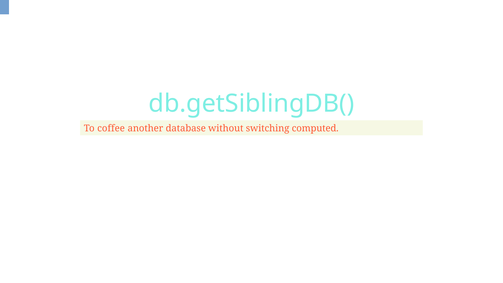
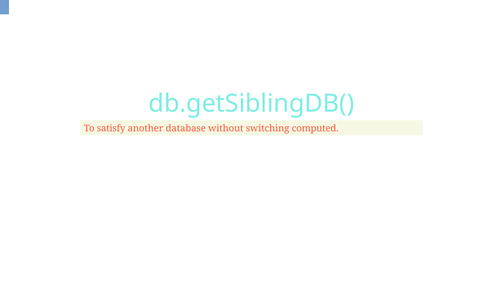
coffee: coffee -> satisfy (111, 128)
